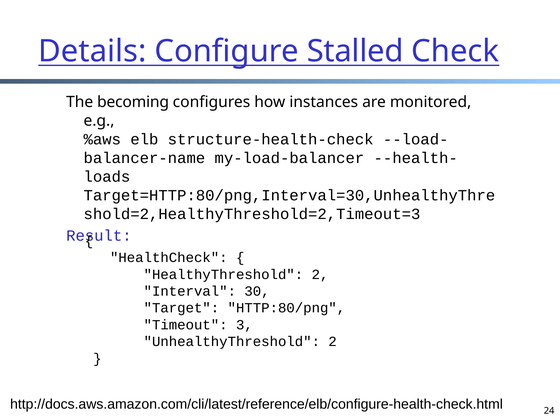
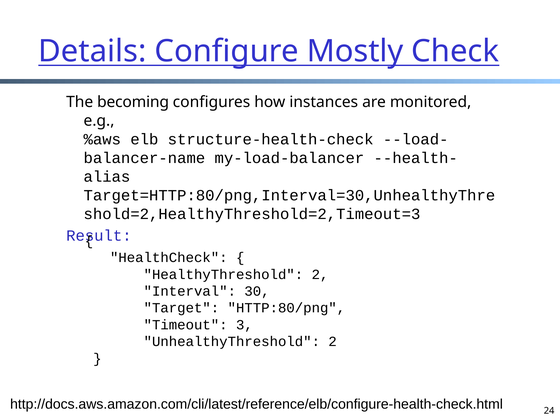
Stalled: Stalled -> Mostly (355, 51)
loads: loads -> alias (107, 177)
